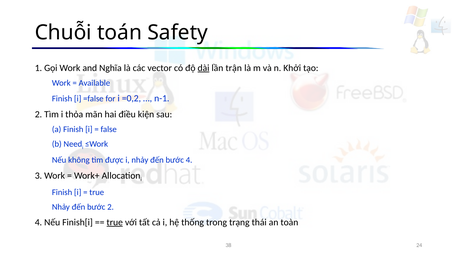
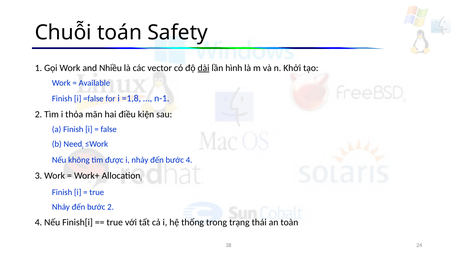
Nghĩa: Nghĩa -> Nhiều (111, 68)
trận: trận -> hình (234, 68)
=0,2: =0,2 -> =1,8 (131, 98)
true underline: present -> none (115, 222)
